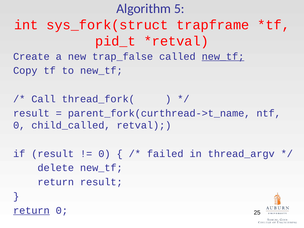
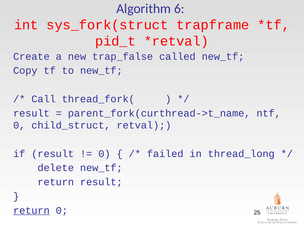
5: 5 -> 6 (179, 9)
new_tf underline: present -> none (223, 56)
child_called: child_called -> child_struct (71, 125)
thread_argv: thread_argv -> thread_long (241, 154)
